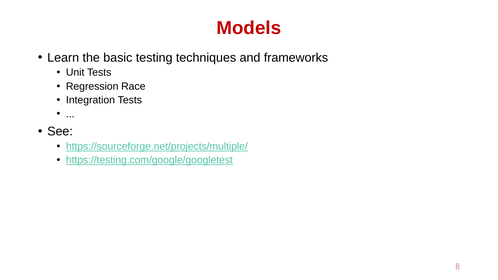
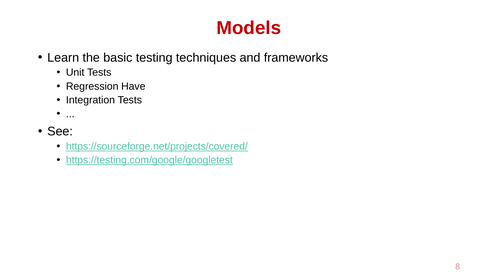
Race: Race -> Have (133, 86)
https://sourceforge.net/projects/multiple/: https://sourceforge.net/projects/multiple/ -> https://sourceforge.net/projects/covered/ (157, 146)
